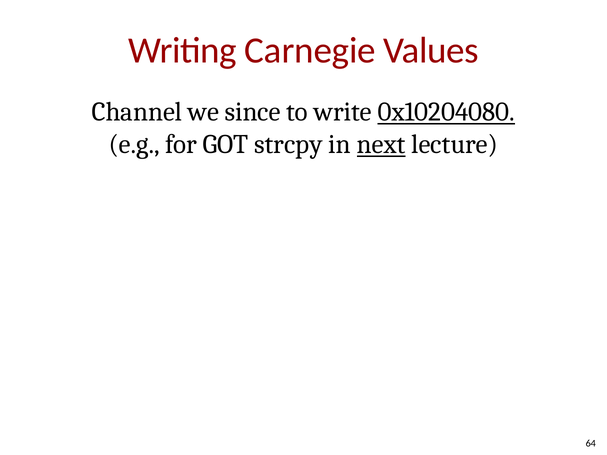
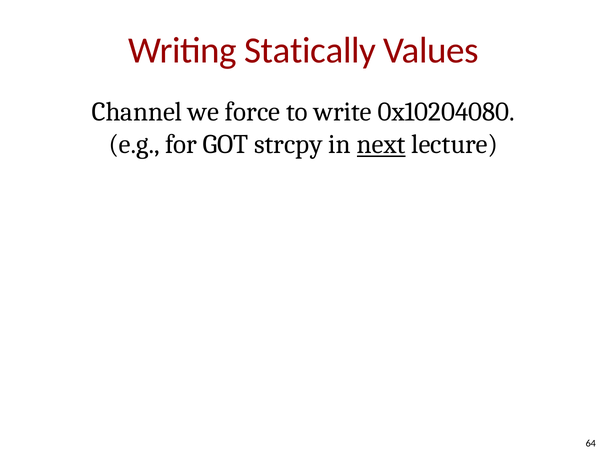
Carnegie: Carnegie -> Statically (310, 51)
since: since -> force (253, 112)
0x10204080 underline: present -> none (446, 112)
